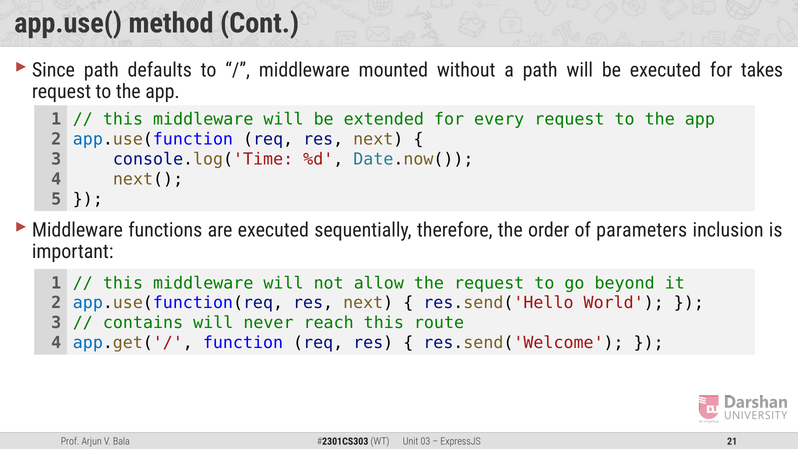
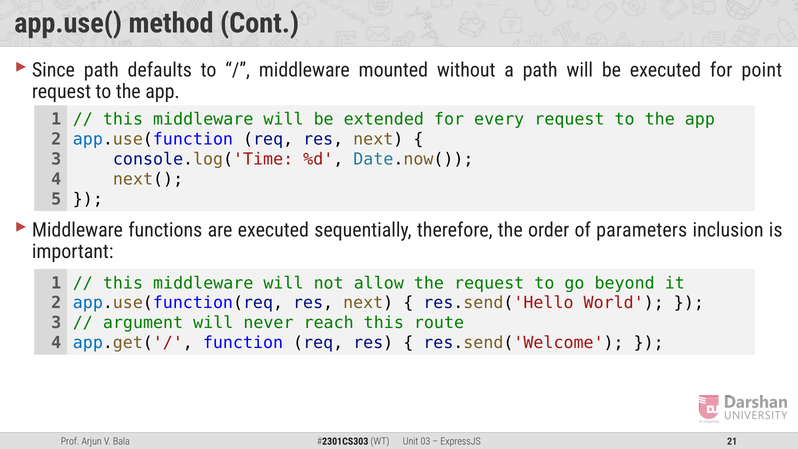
takes: takes -> point (762, 70)
contains: contains -> argument (143, 323)
